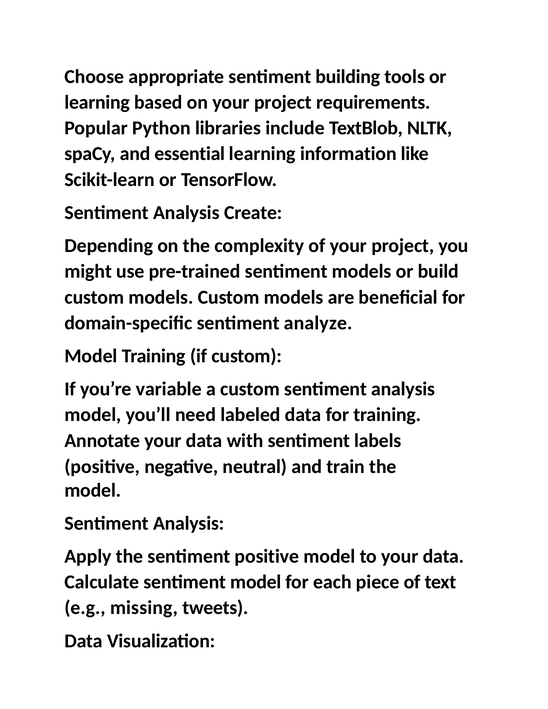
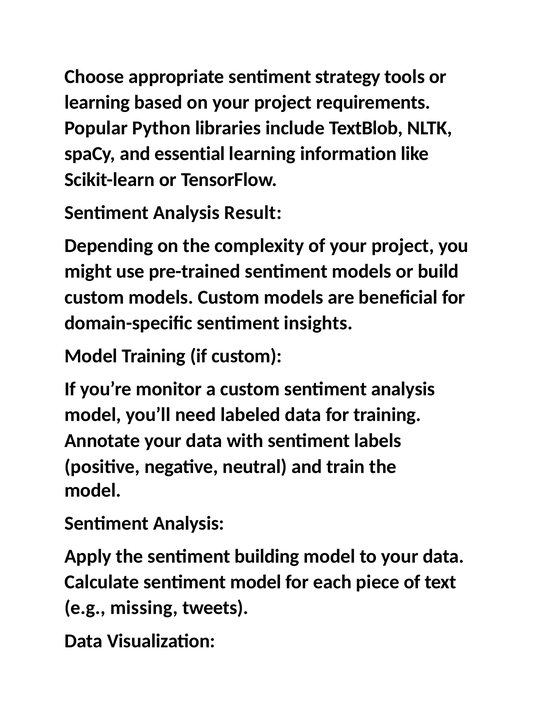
building: building -> strategy (348, 77)
Create: Create -> Result (253, 213)
analyze: analyze -> insights (318, 323)
variable: variable -> monitor (169, 389)
sentiment positive: positive -> building (267, 557)
